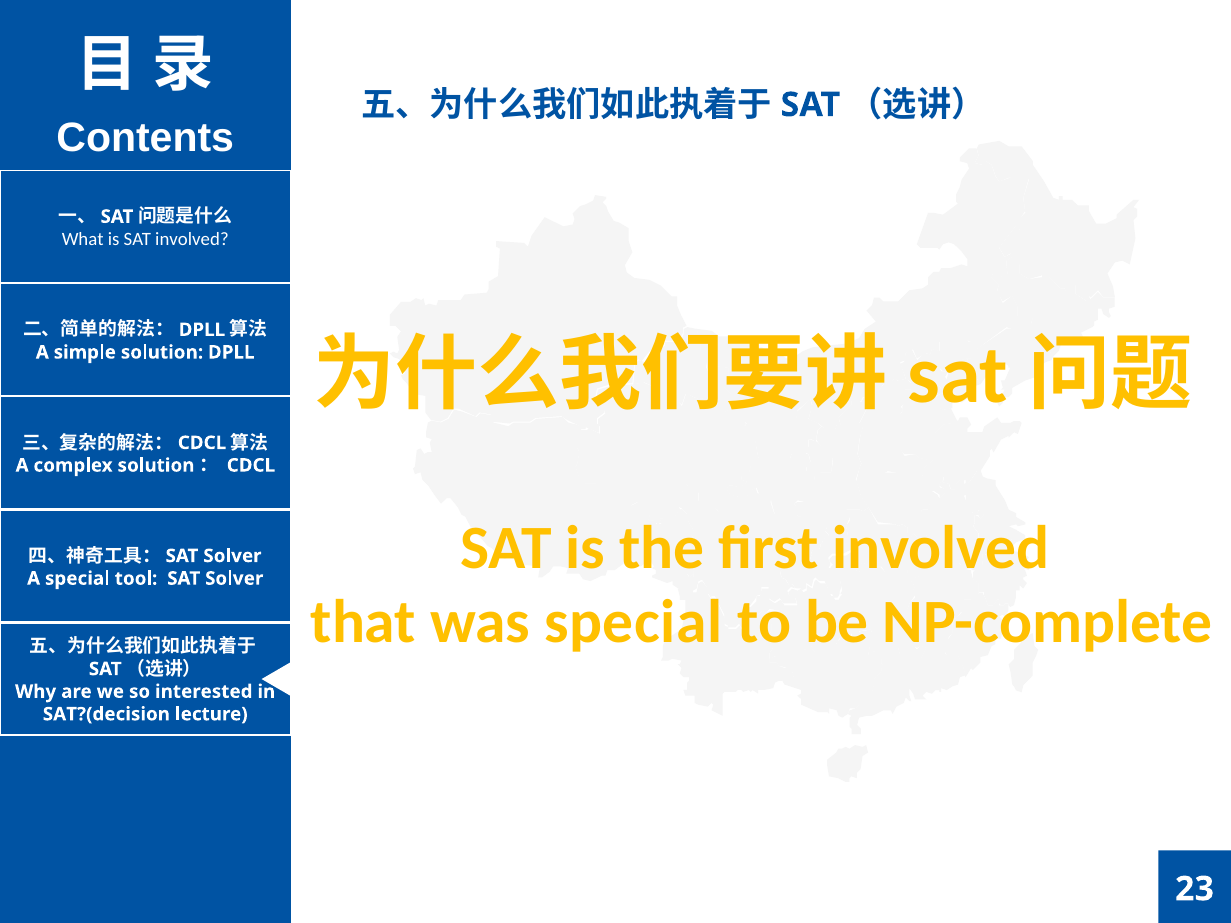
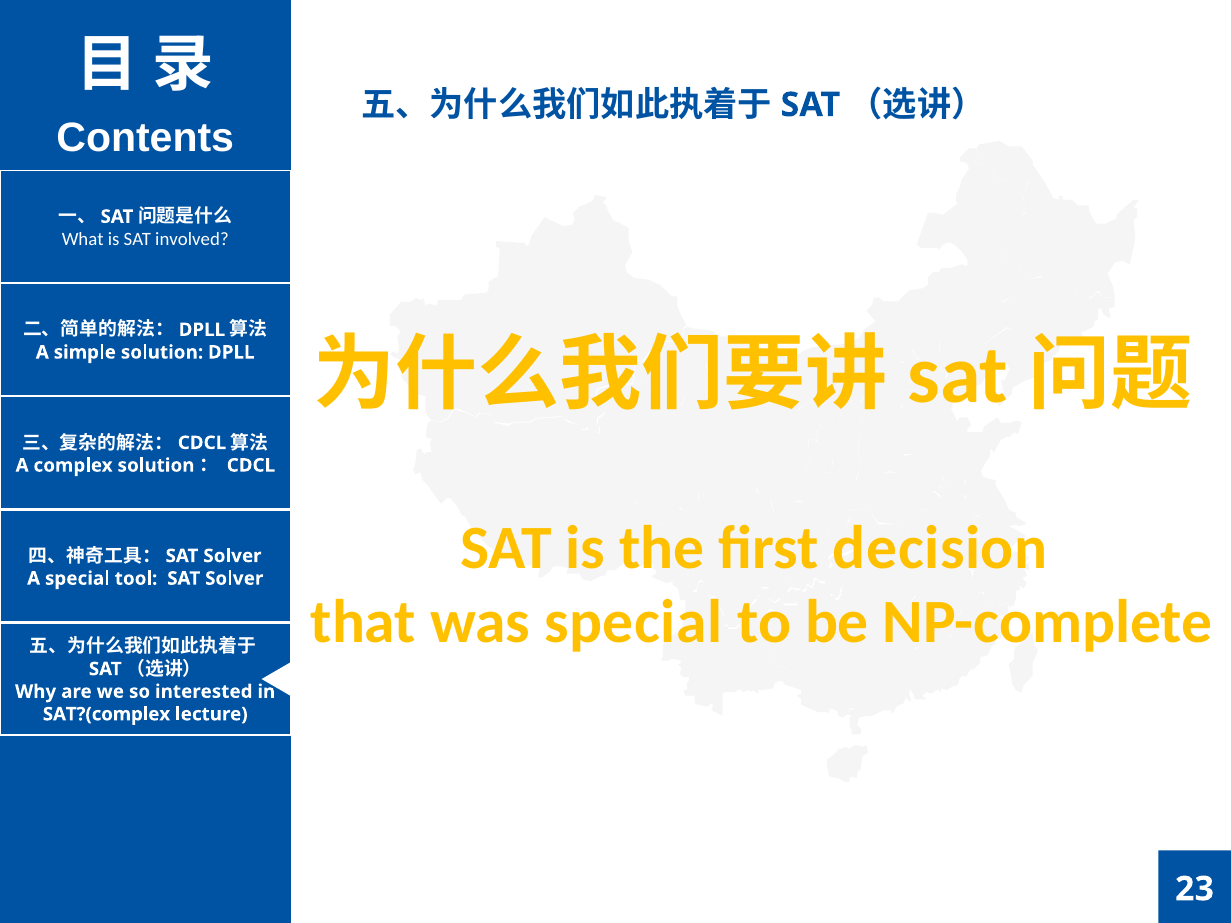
first involved: involved -> decision (940, 548)
SAT?(decision: SAT?(decision -> SAT?(complex (106, 714)
